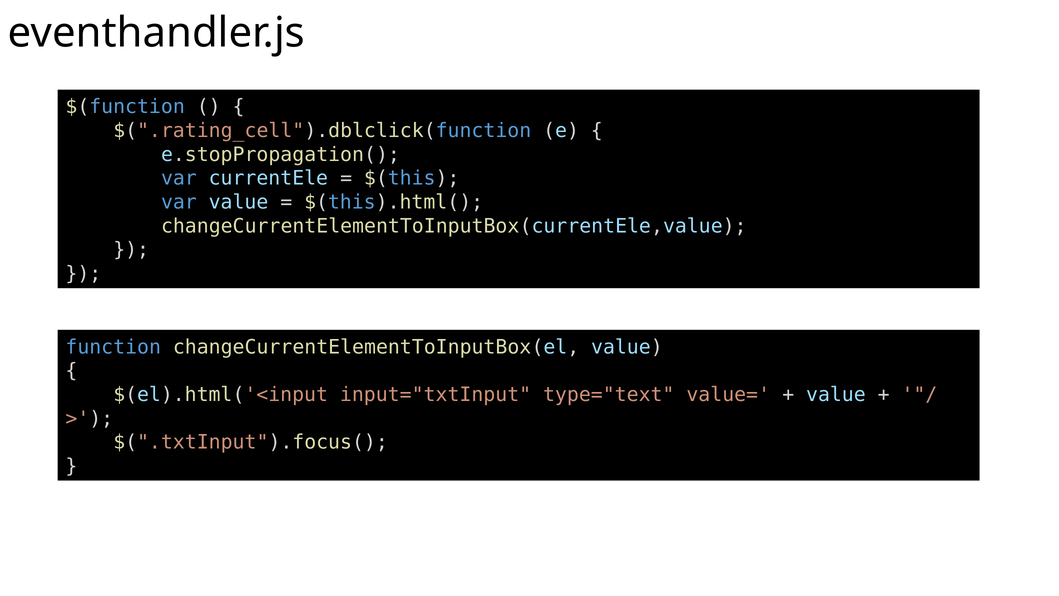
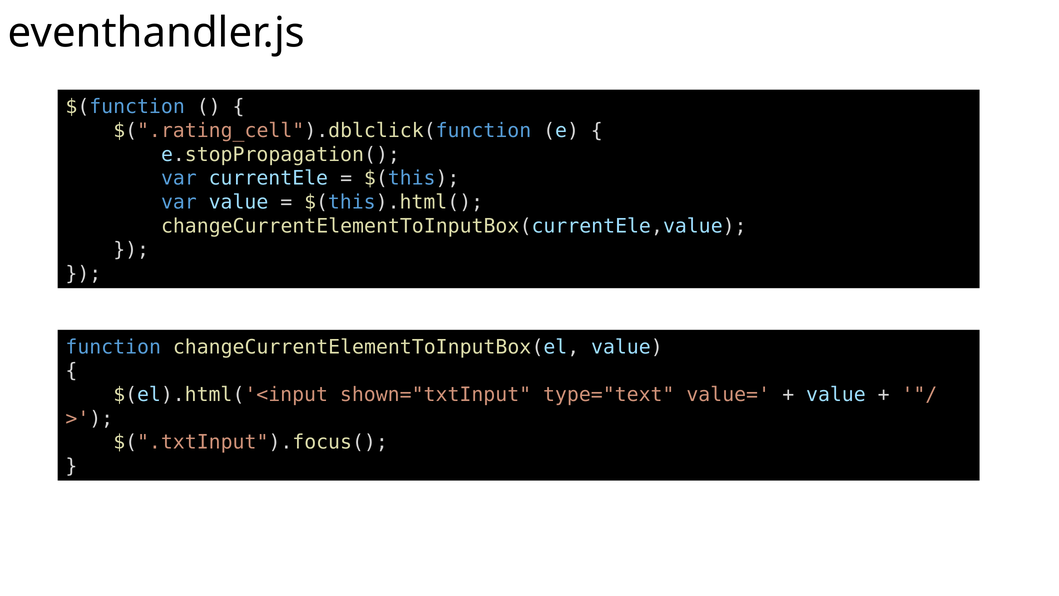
input="txtInput: input="txtInput -> shown="txtInput (436, 394)
